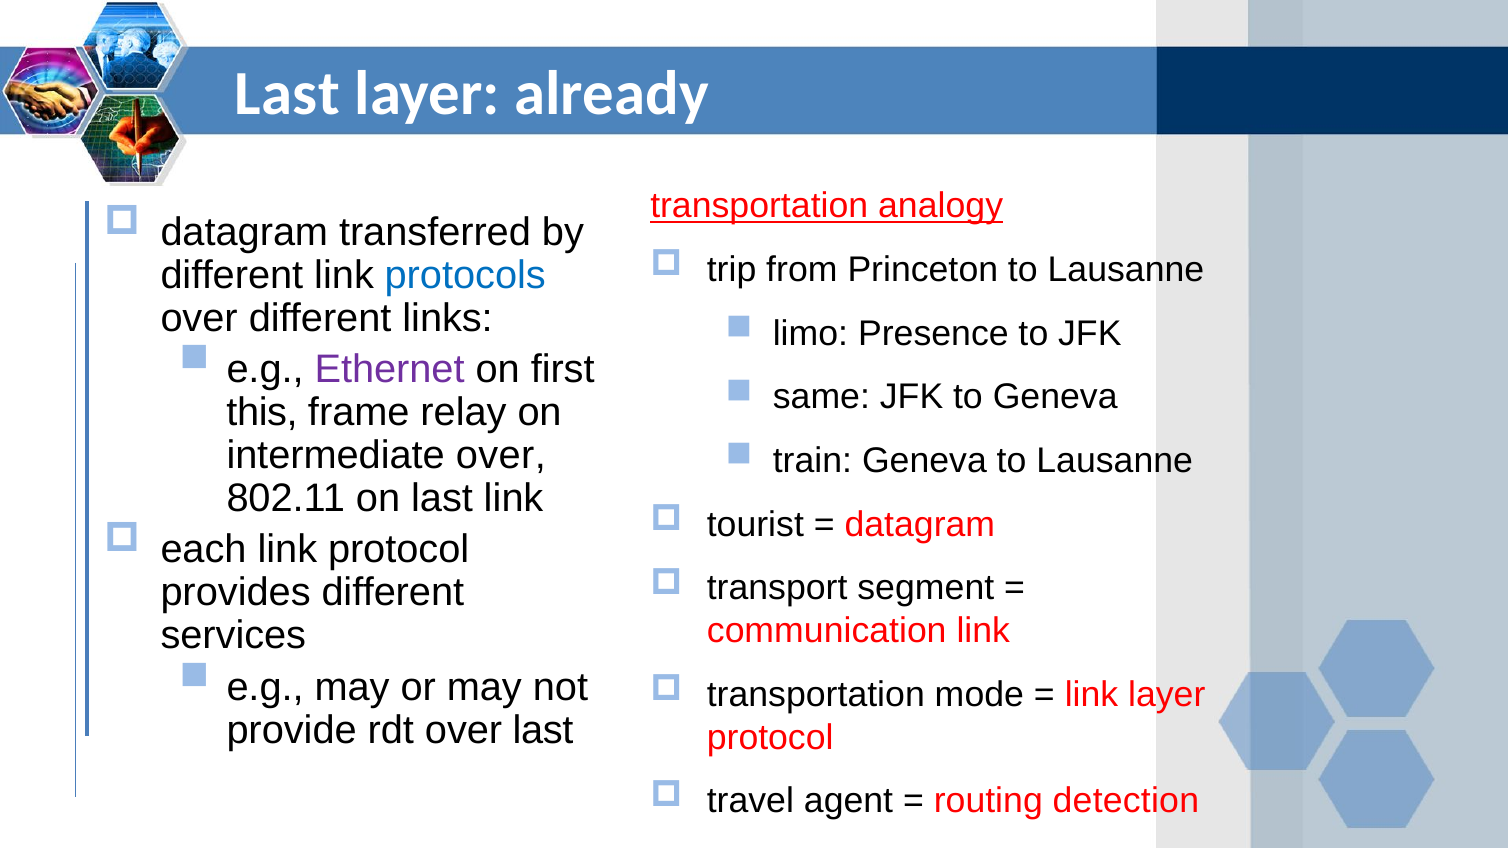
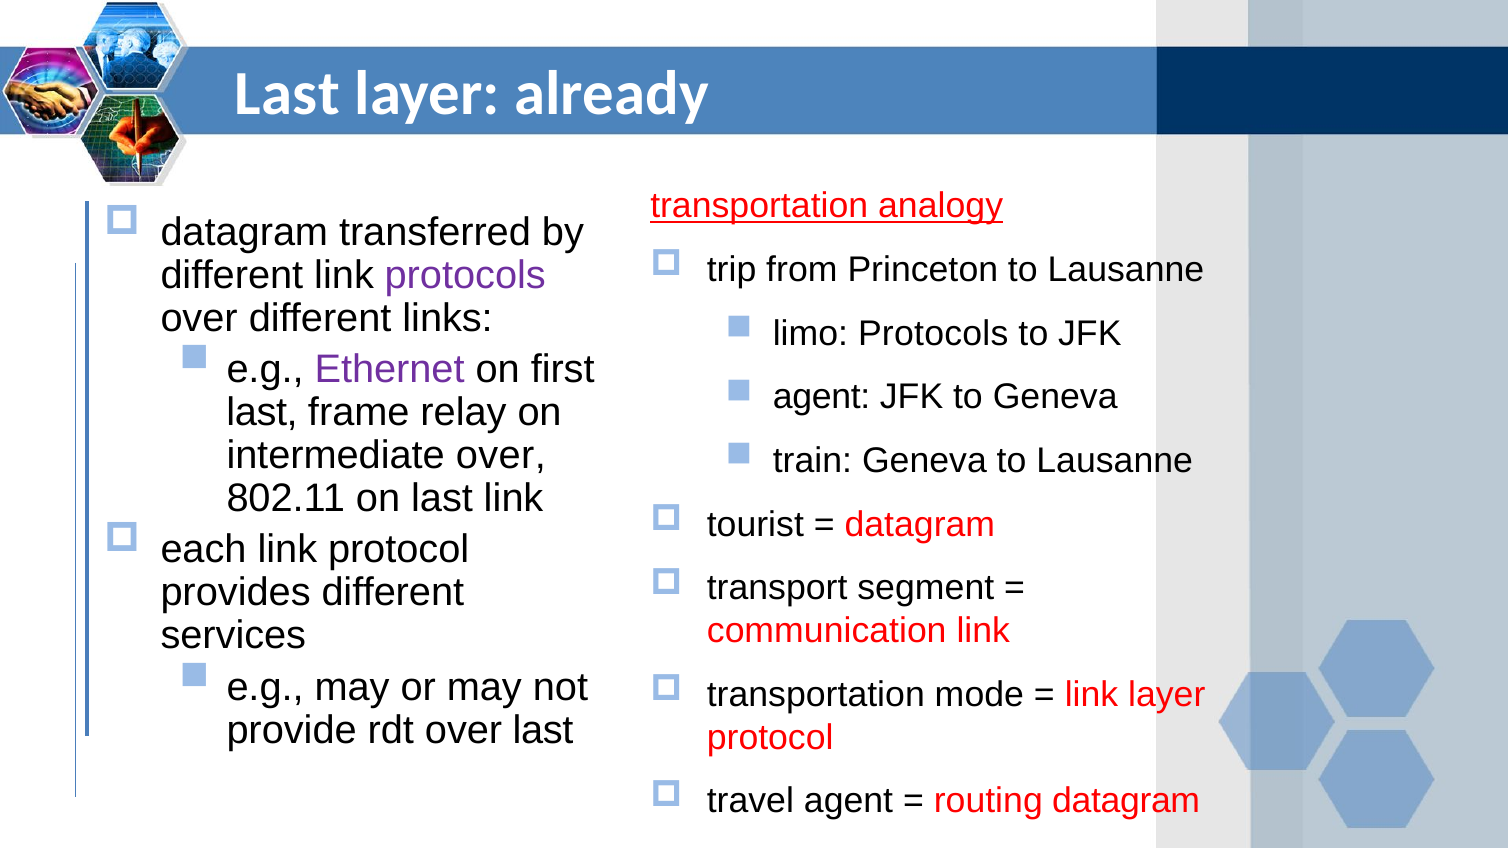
protocols colour: blue -> purple (465, 276)
limo Presence: Presence -> Protocols (933, 334)
same: same -> agent (822, 397)
this: this -> last (262, 413)
routing detection: detection -> datagram (1126, 801)
